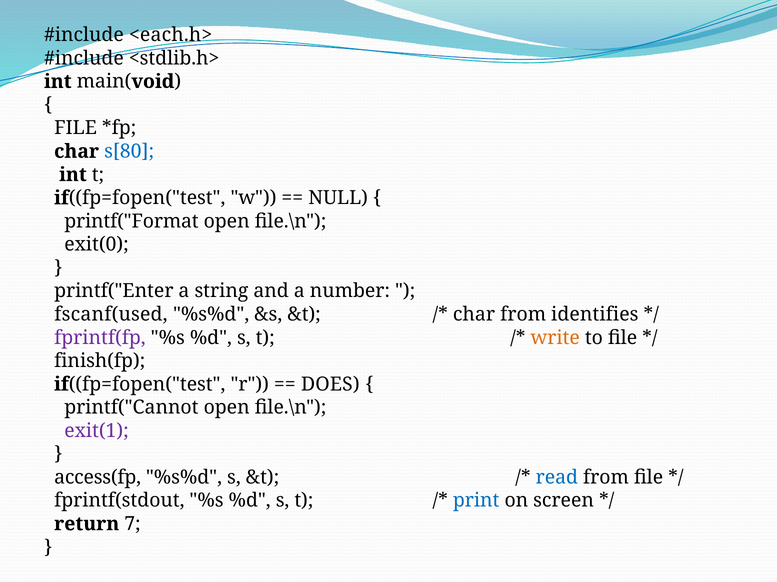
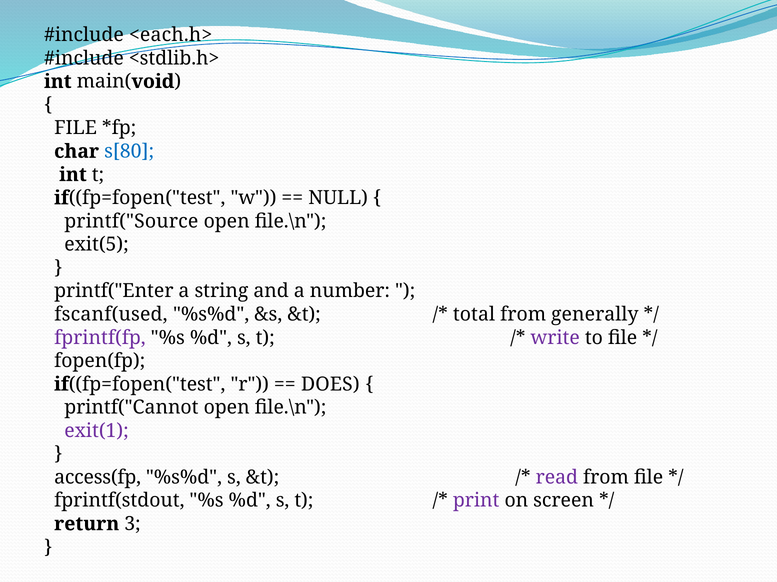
printf("Format: printf("Format -> printf("Source (131, 221)
exit(0: exit(0 -> exit(5 (96, 245)
char: char -> total (474, 315)
identifies: identifies -> generally (595, 315)
write colour: orange -> purple (555, 338)
finish(fp: finish(fp -> fopen(fp (100, 361)
read colour: blue -> purple (557, 478)
print colour: blue -> purple (476, 501)
7: 7 -> 3 (132, 525)
